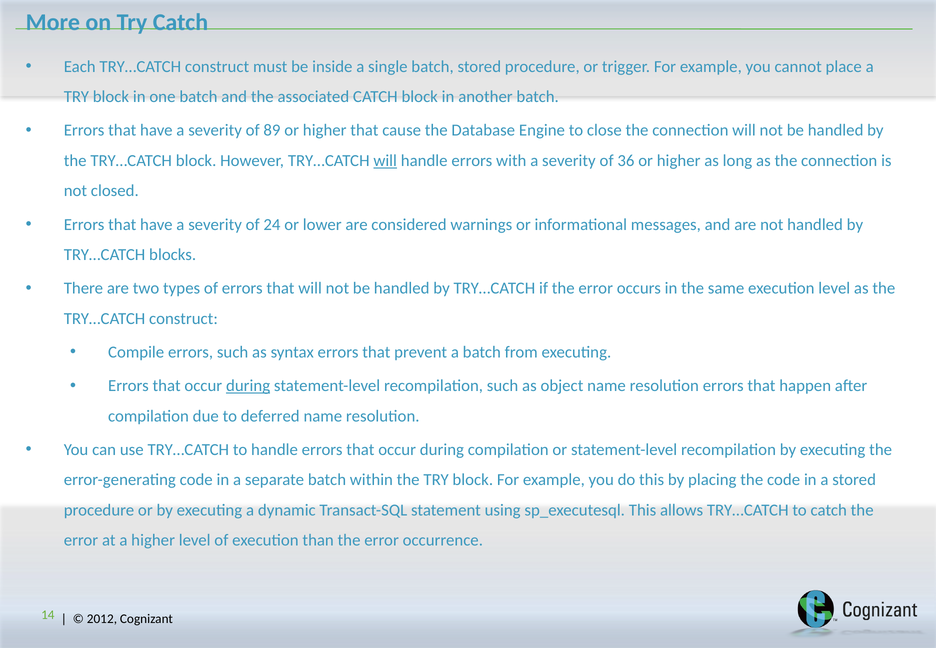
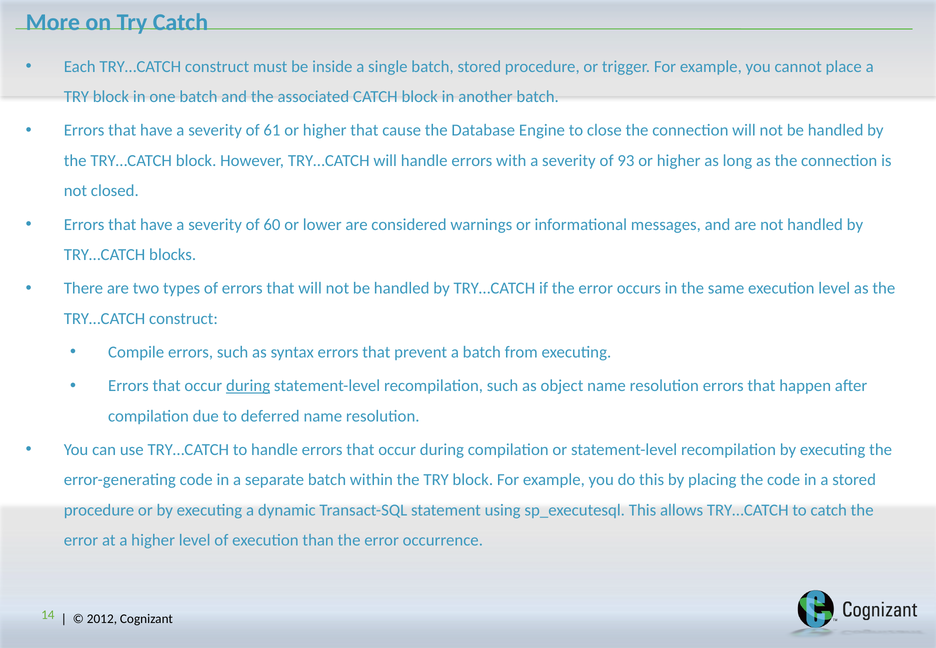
89: 89 -> 61 (272, 130)
will underline: present -> none (385, 161)
36: 36 -> 93 (626, 161)
24: 24 -> 60 (272, 225)
